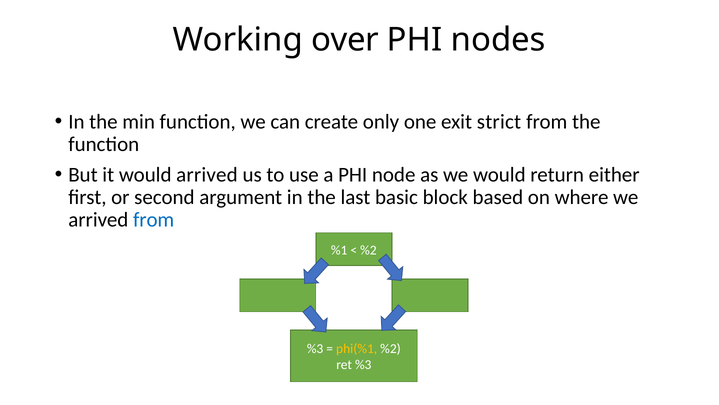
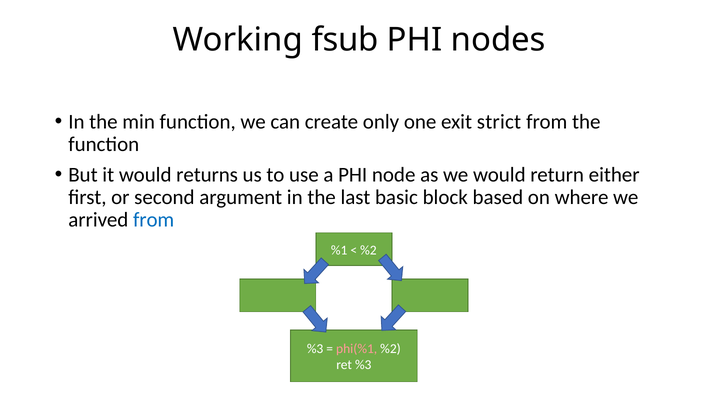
over: over -> fsub (345, 40)
would arrived: arrived -> returns (207, 174)
phi(%1 colour: yellow -> pink (357, 348)
